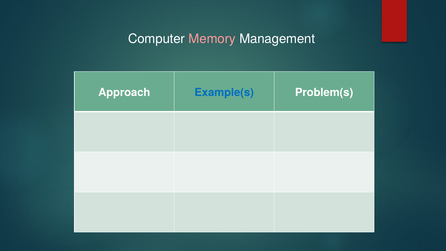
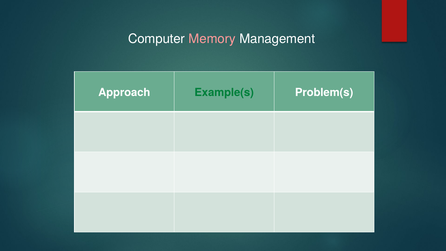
Example(s colour: blue -> green (224, 93)
